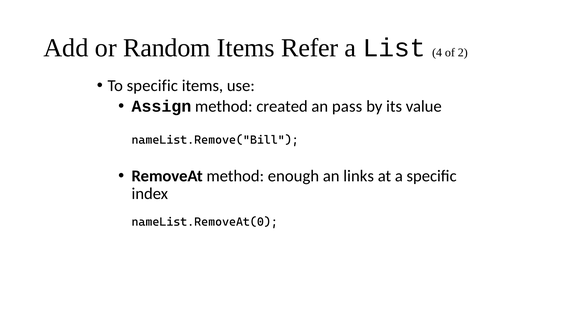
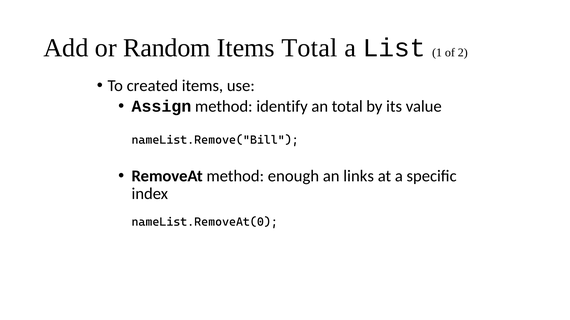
Items Refer: Refer -> Total (309, 48)
4: 4 -> 1 (437, 53)
To specific: specific -> created (152, 86)
created: created -> identify (282, 107)
an pass: pass -> total (347, 107)
